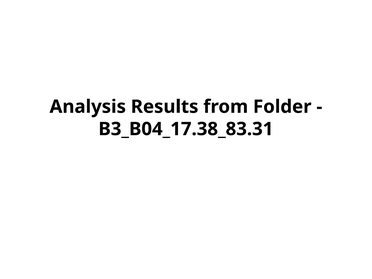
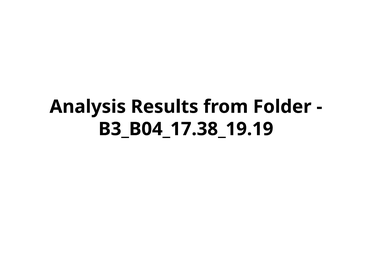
B3_B04_17.38_83.31: B3_B04_17.38_83.31 -> B3_B04_17.38_19.19 (186, 129)
